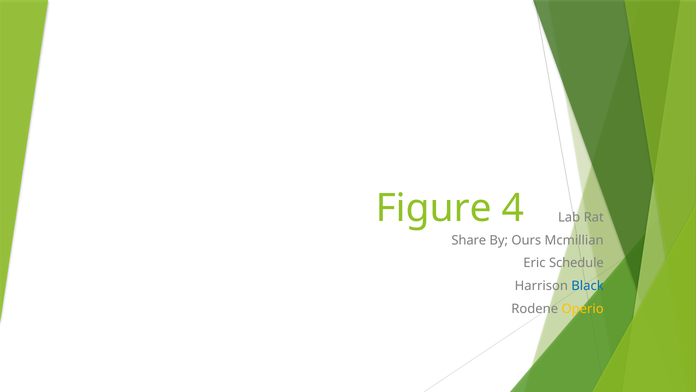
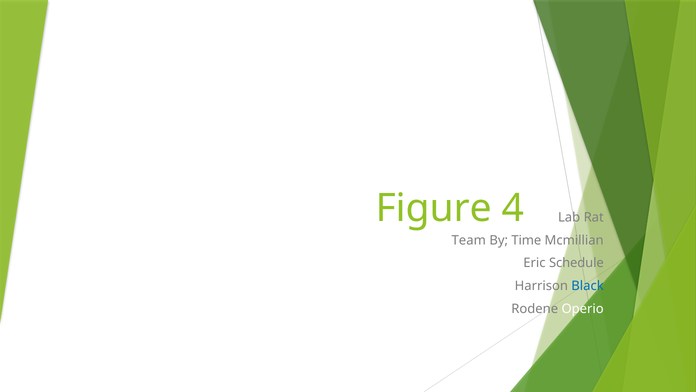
Share: Share -> Team (469, 240)
Ours: Ours -> Time (526, 240)
Operio colour: yellow -> white (583, 309)
